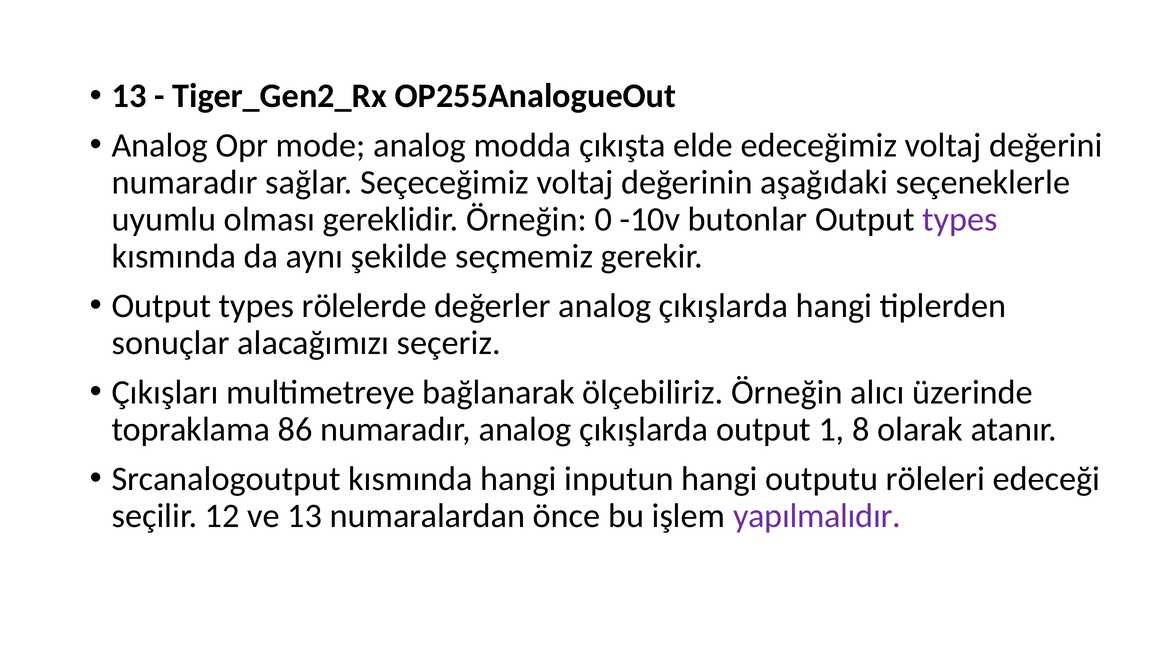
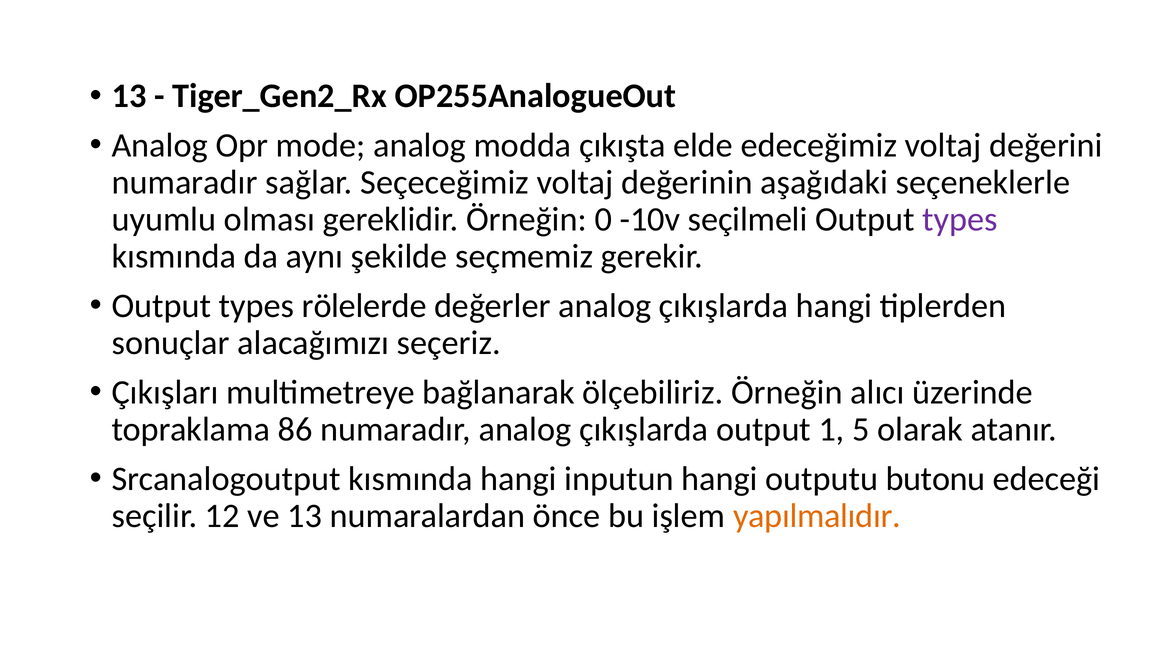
butonlar: butonlar -> seçilmeli (748, 219)
8: 8 -> 5 (861, 429)
röleleri: röleleri -> butonu (936, 478)
yapılmalıdır colour: purple -> orange (817, 516)
